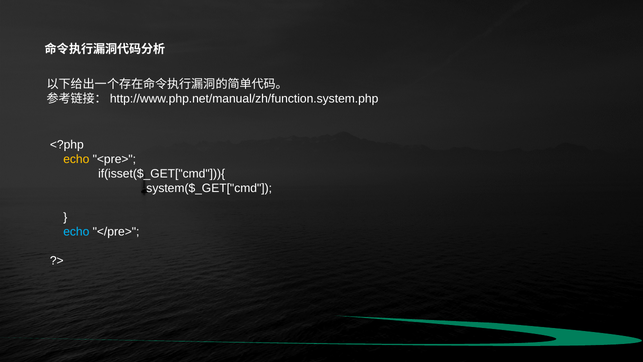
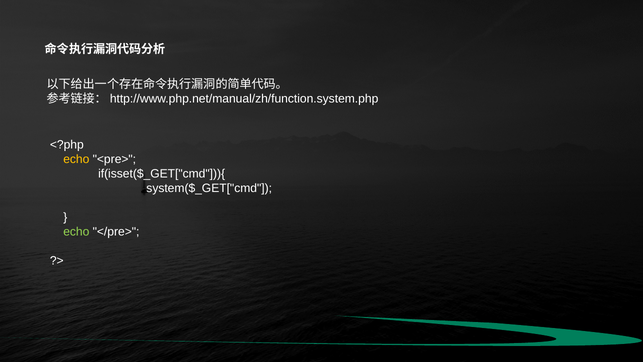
echo colour: light blue -> light green (76, 232)
